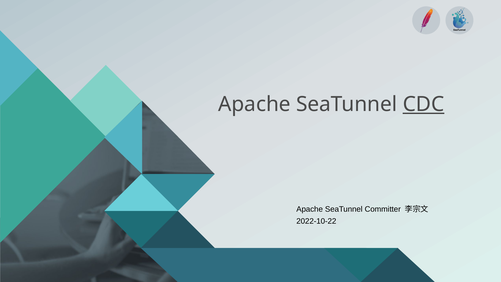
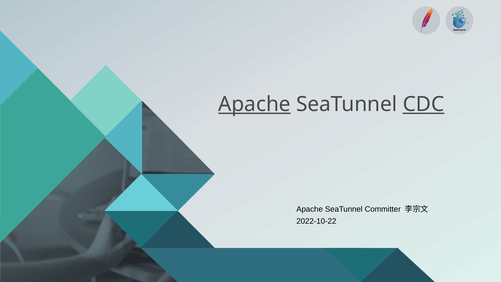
Apache underline: none -> present (254, 104)
